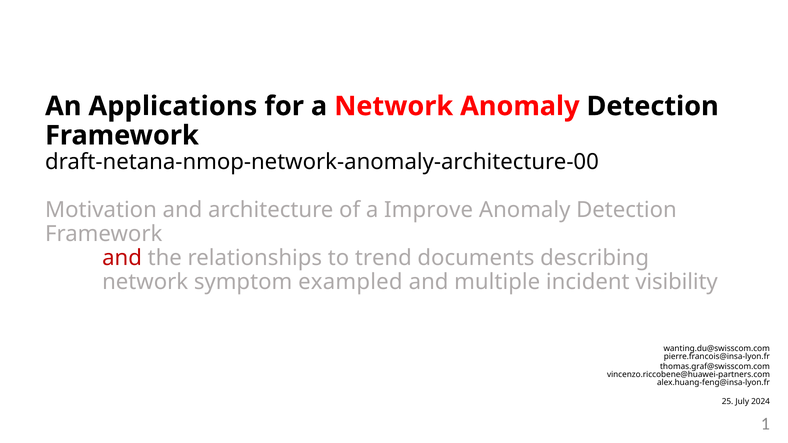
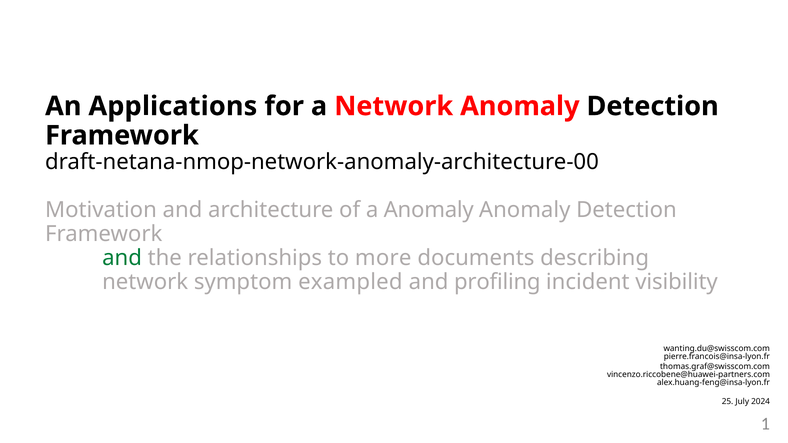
a Improve: Improve -> Anomaly (429, 210)
and colour: red -> green (122, 258)
trend: trend -> more (383, 258)
multiple: multiple -> profiling (497, 282)
